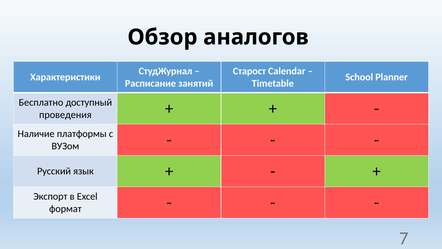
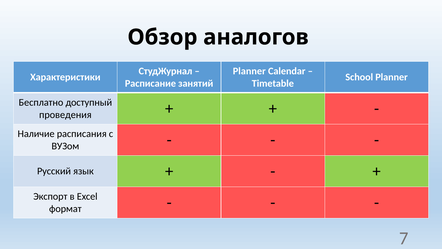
Старост: Старост -> Planner (249, 71)
платформы: платформы -> расписания (82, 134)
